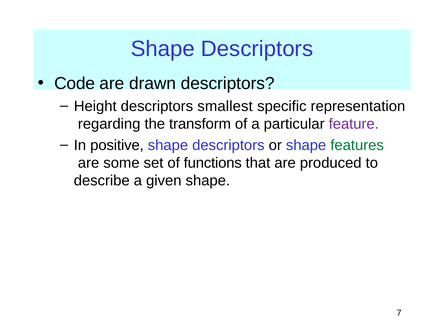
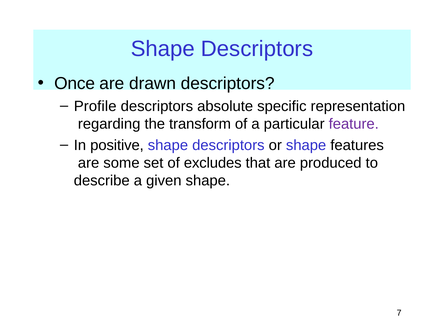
Code: Code -> Once (75, 84)
Height: Height -> Profile (95, 106)
smallest: smallest -> absolute (225, 106)
features colour: green -> black (357, 145)
functions: functions -> excludes (213, 163)
